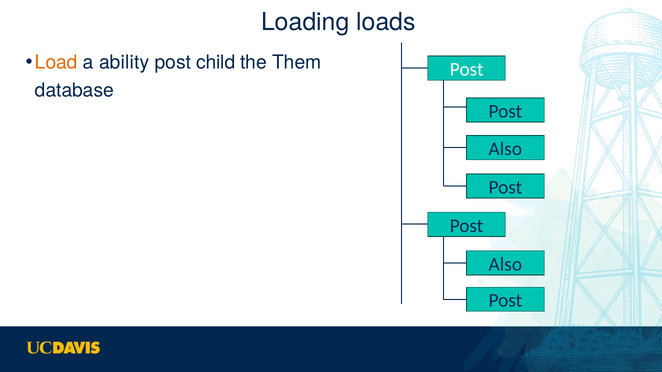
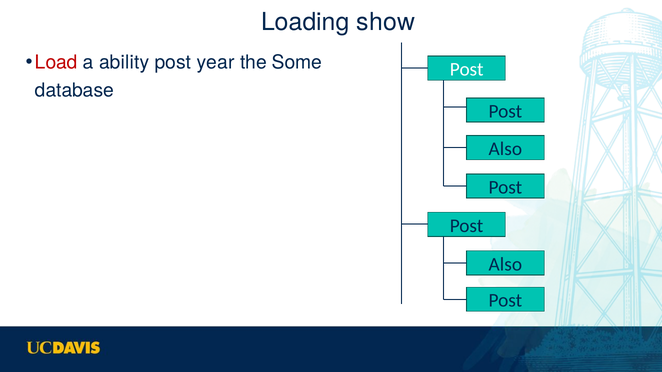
loads: loads -> show (386, 22)
Load colour: orange -> red (56, 63)
child: child -> year (216, 63)
Them: Them -> Some (297, 63)
